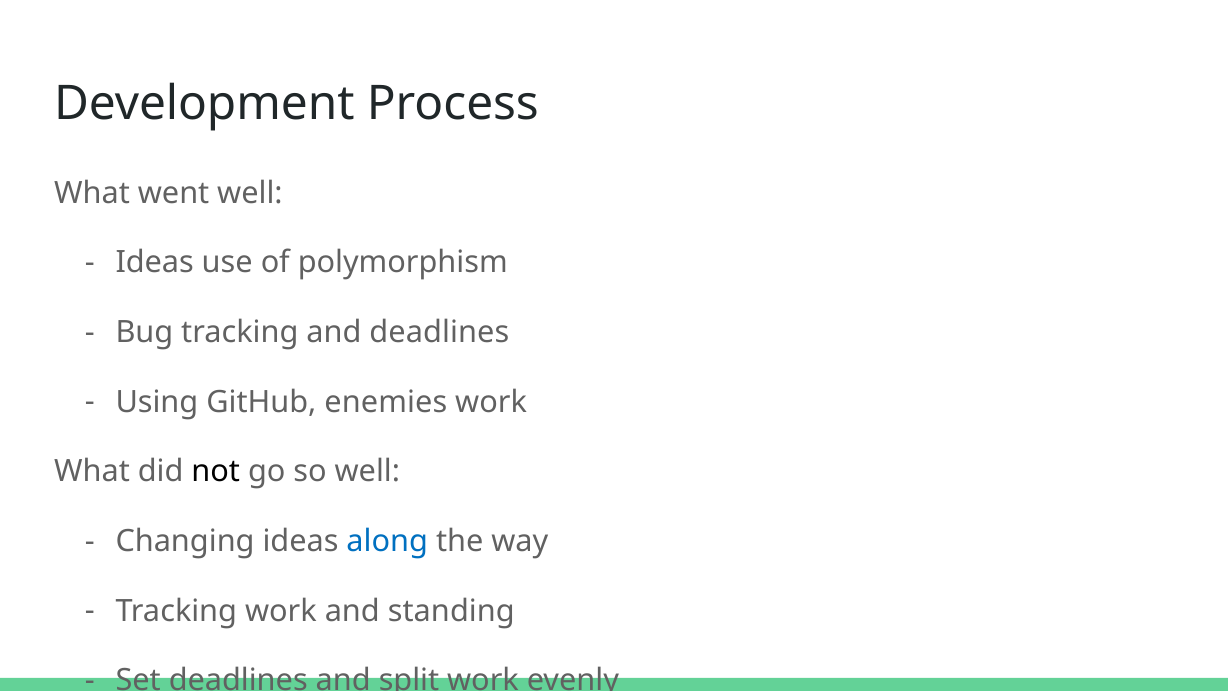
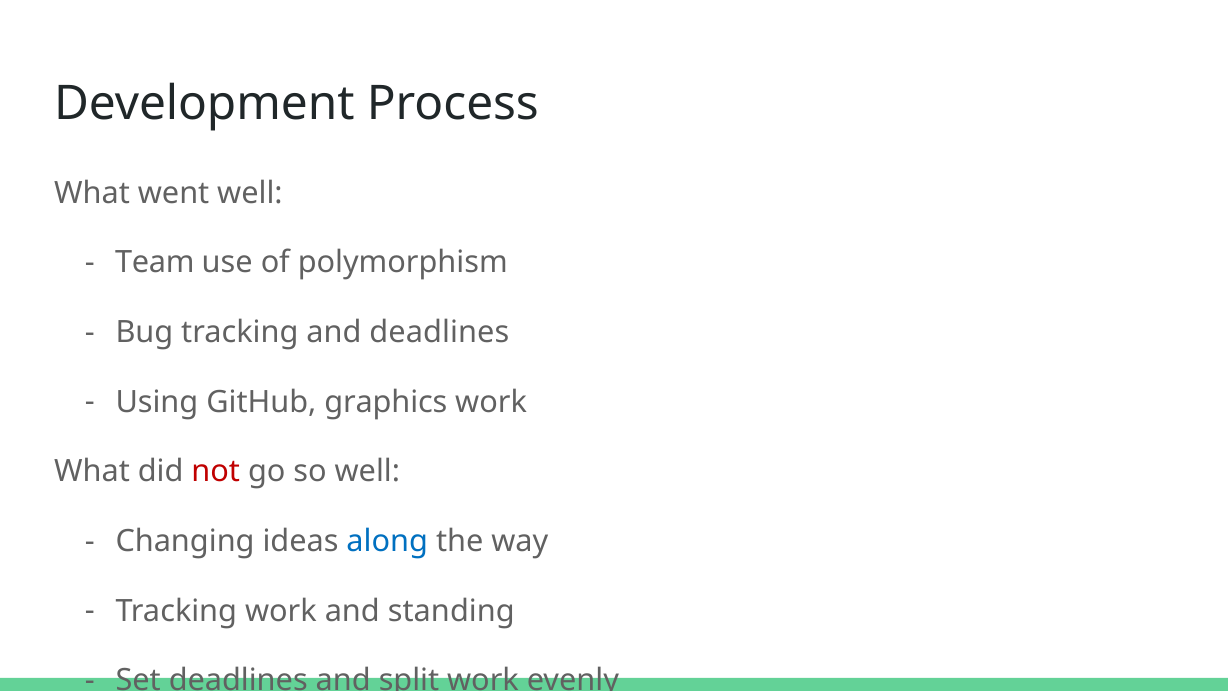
Ideas: Ideas -> Team (155, 263)
enemies: enemies -> graphics (386, 402)
not colour: black -> red (216, 472)
